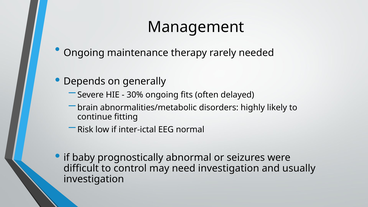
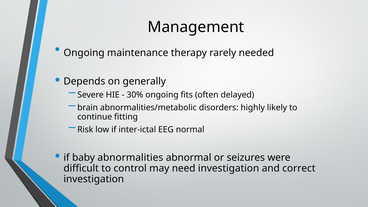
prognostically: prognostically -> abnormalities (130, 158)
usually: usually -> correct (299, 168)
